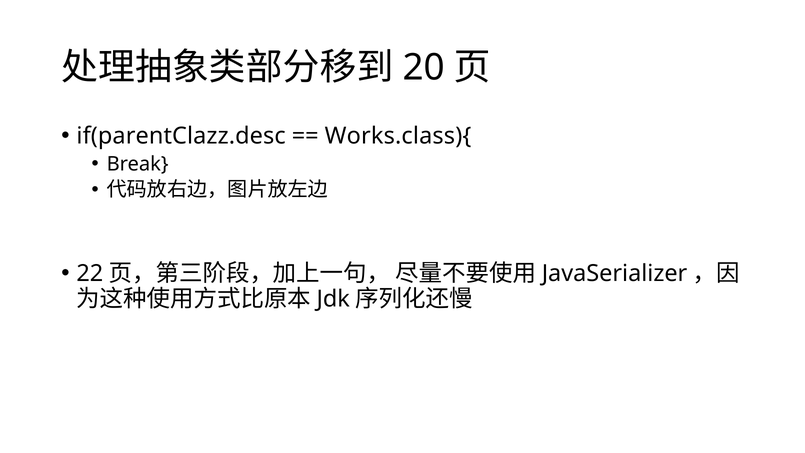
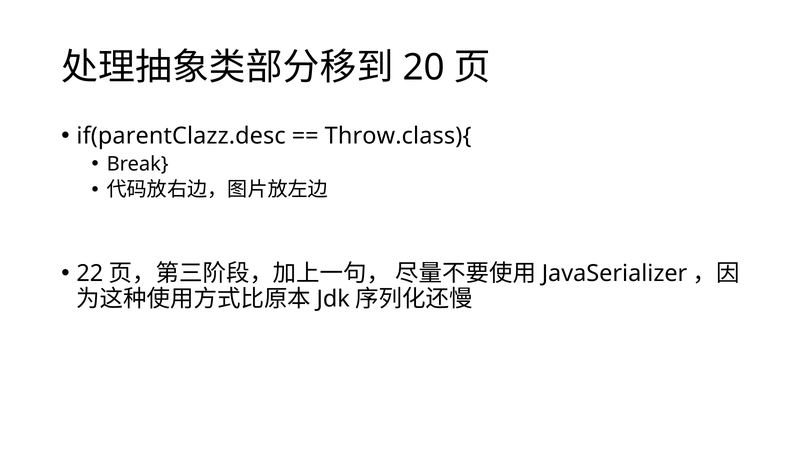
Works.class){: Works.class){ -> Throw.class){ (398, 136)
